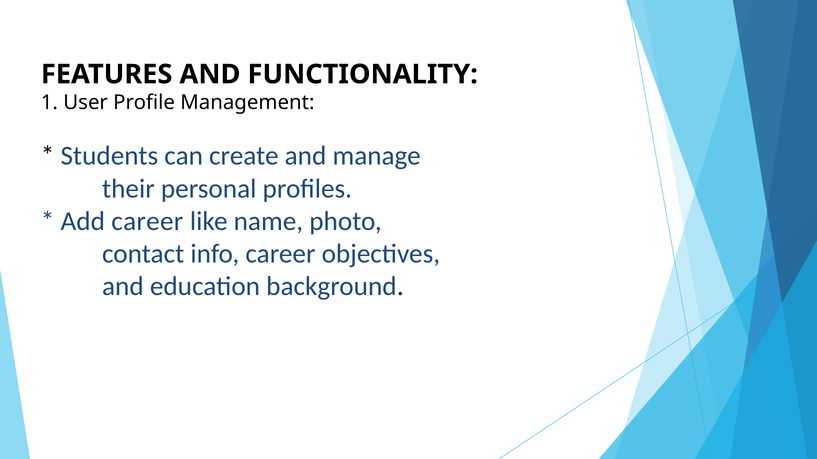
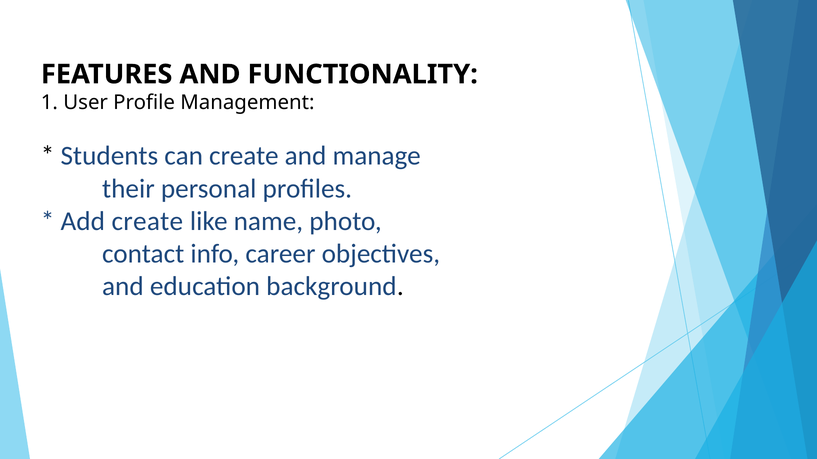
Add career: career -> create (147, 221)
